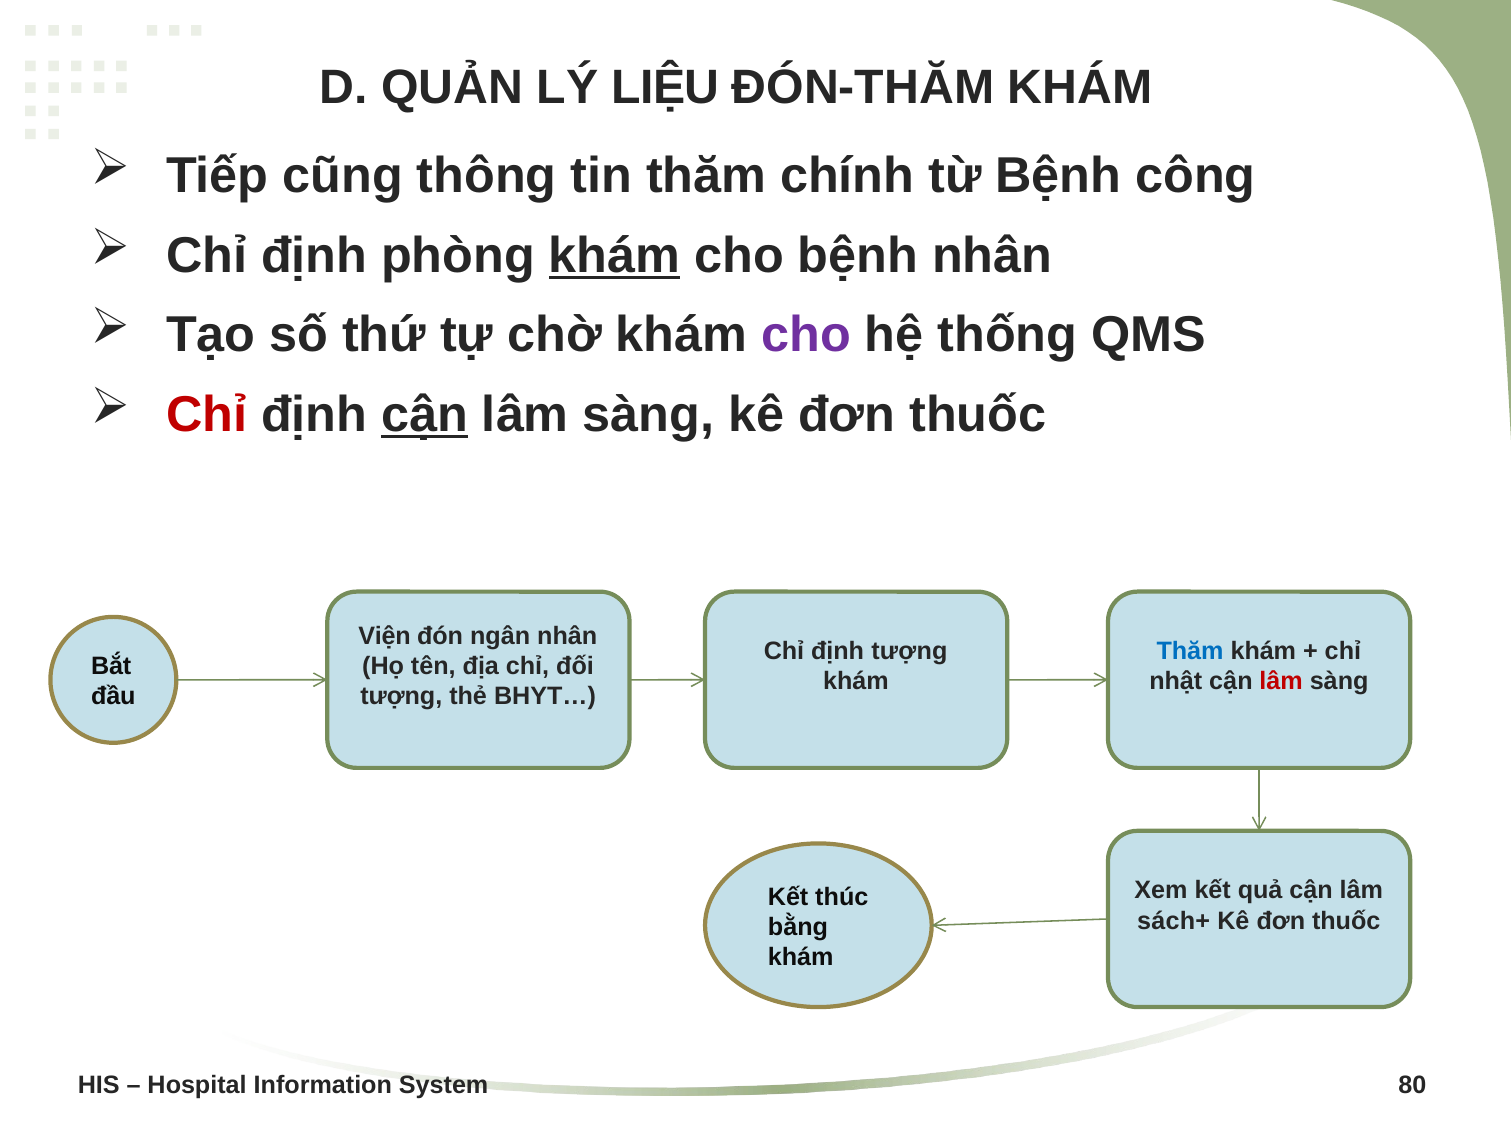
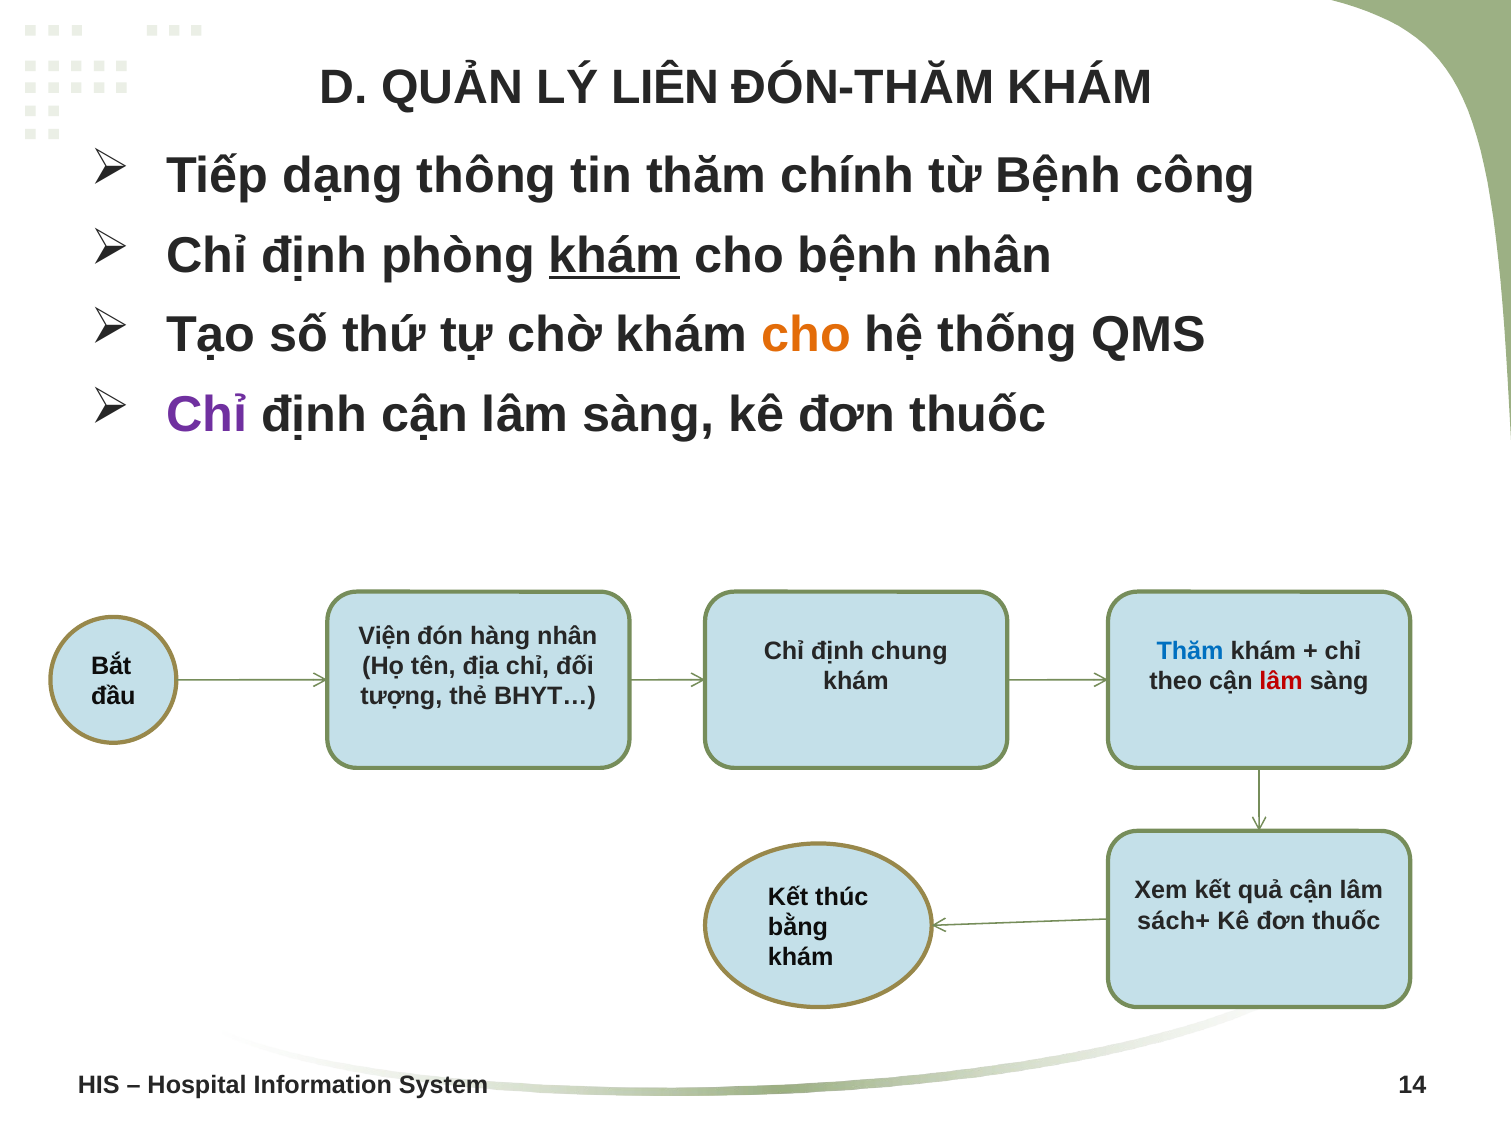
LIỆU: LIỆU -> LIÊN (666, 87)
cũng: cũng -> dạng (343, 176)
cho colour: purple -> orange (806, 335)
Chỉ colour: red -> purple (207, 415)
cận underline: present -> none (425, 415)
ngân: ngân -> hàng (500, 636)
định tượng: tượng -> chung (909, 651)
nhật: nhật -> theo (1176, 682)
80: 80 -> 14 (1412, 1086)
